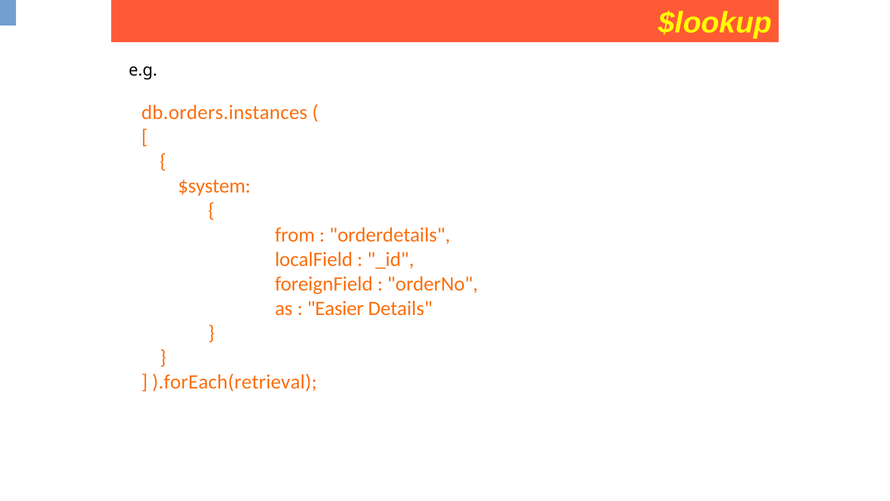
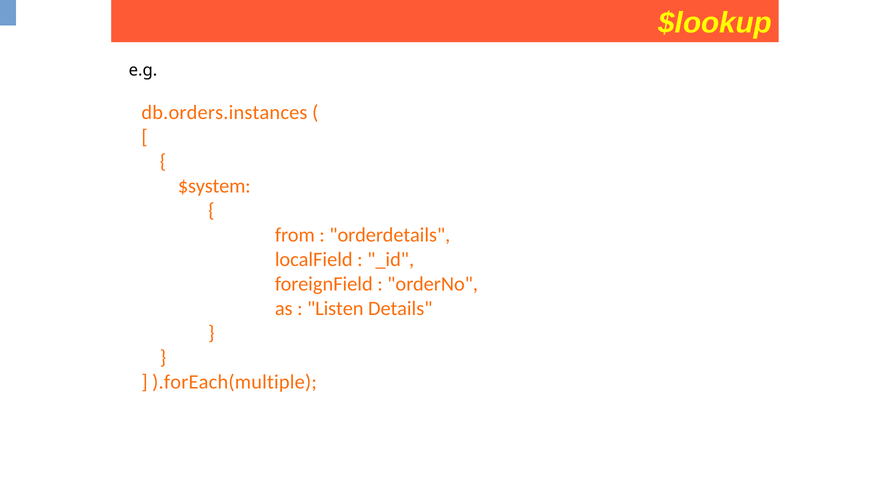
Easier: Easier -> Listen (335, 308)
).forEach(retrieval: ).forEach(retrieval -> ).forEach(multiple (235, 382)
